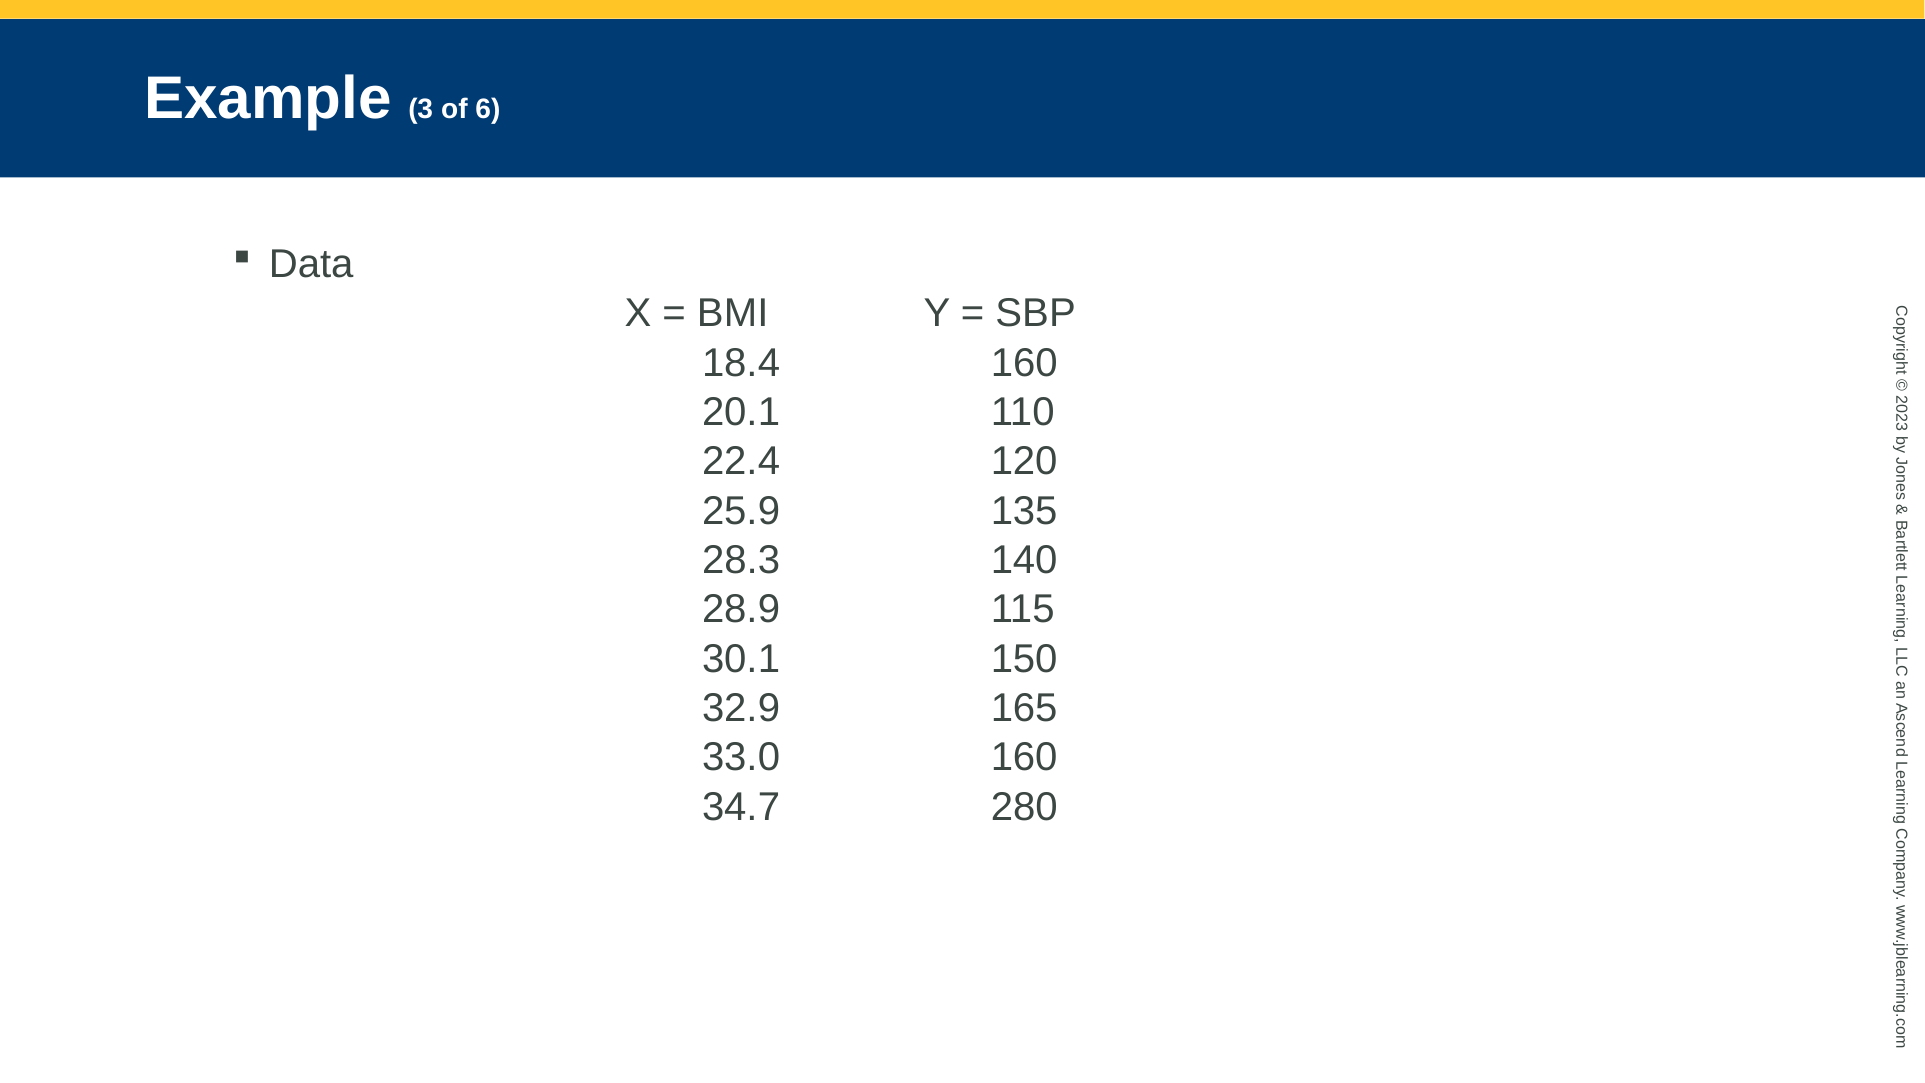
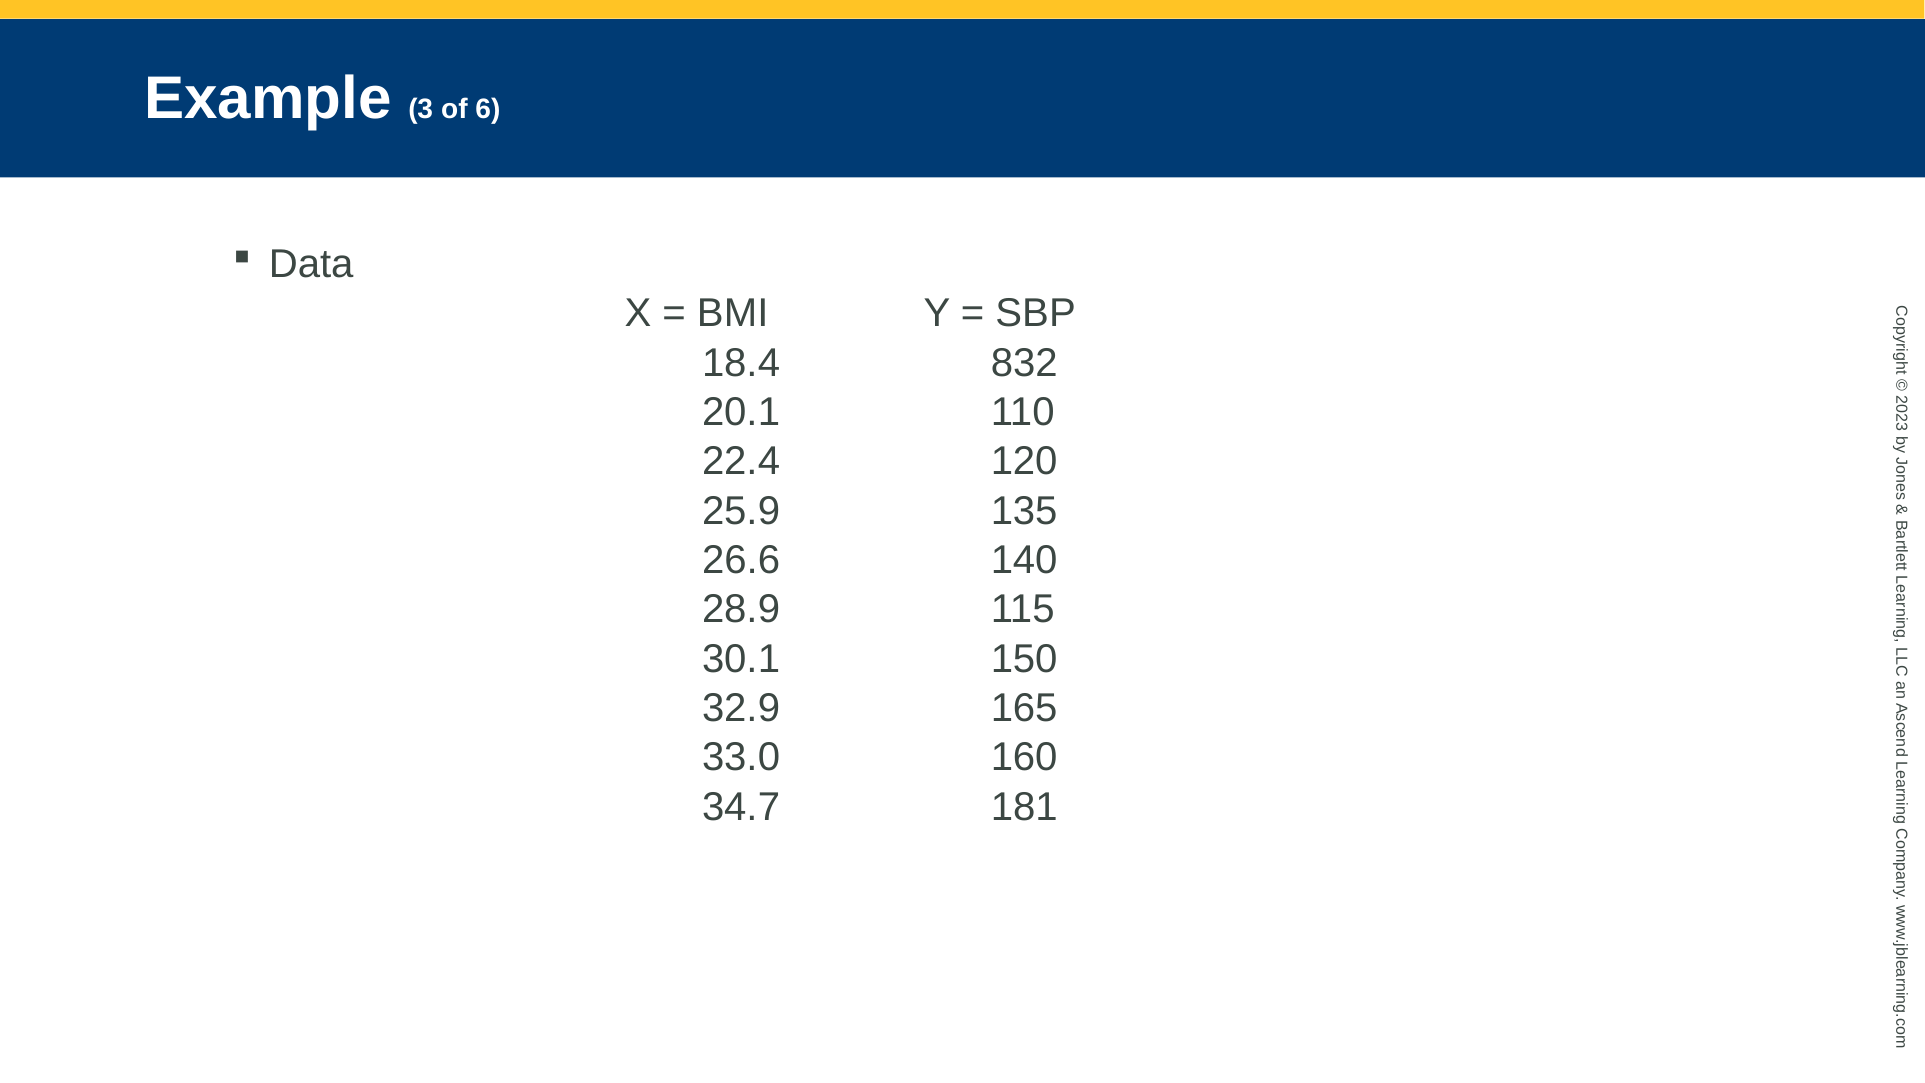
18.4 160: 160 -> 832 (1024, 363)
28.3: 28.3 -> 26.6 (741, 560)
280: 280 -> 181 (1024, 807)
